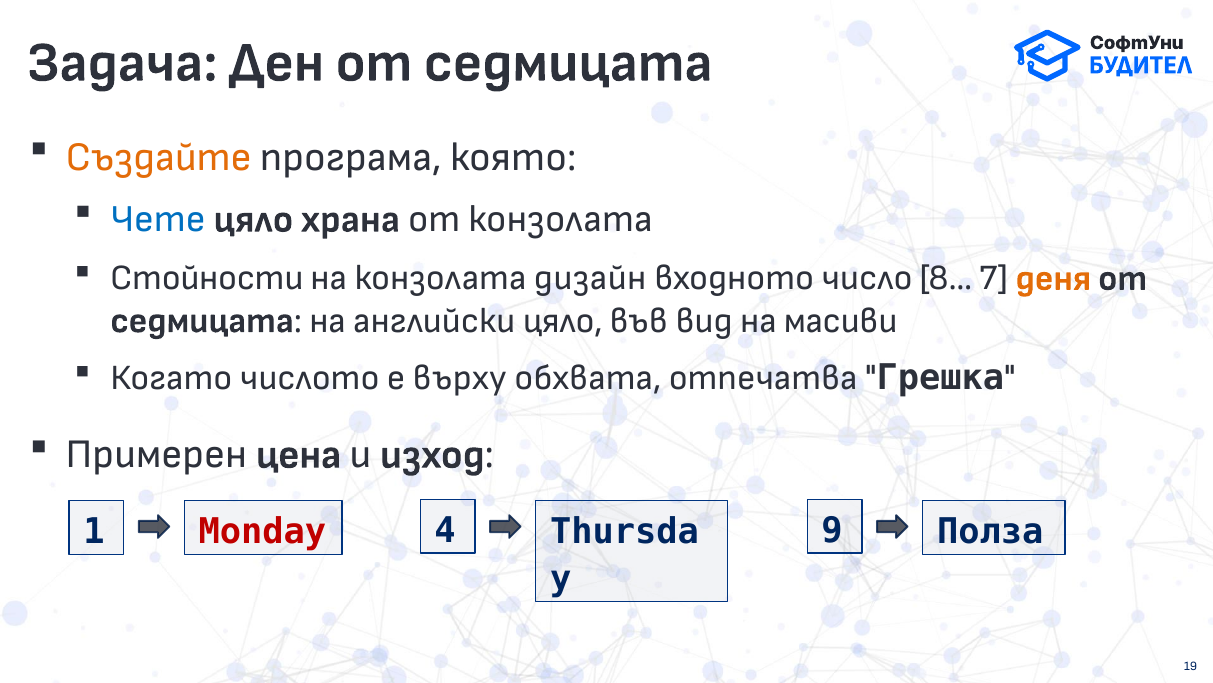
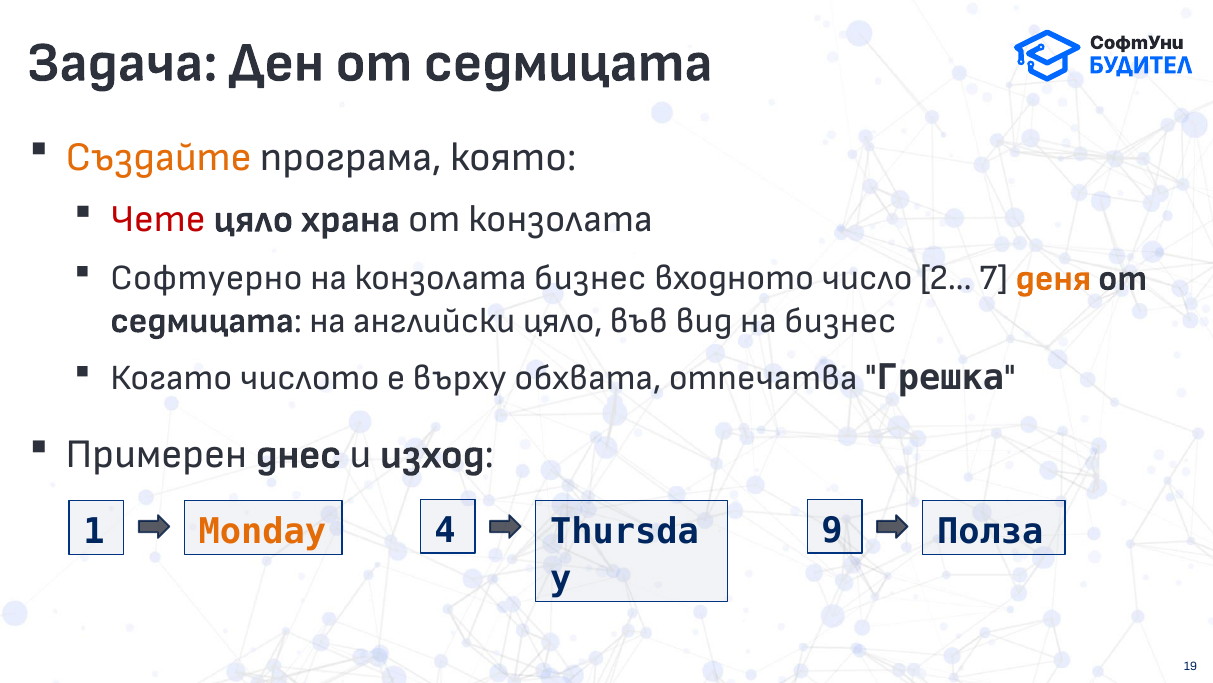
Чете colour: blue -> red (158, 219)
Стойности: Стойности -> Софтуерно (206, 278)
конзолата дизайн: дизайн -> бизнес (590, 278)
8: 8 -> 2 (946, 278)
на масиви: масиви -> бизнес (840, 320)
цена: цена -> днес (299, 454)
Monday colour: red -> orange (262, 532)
